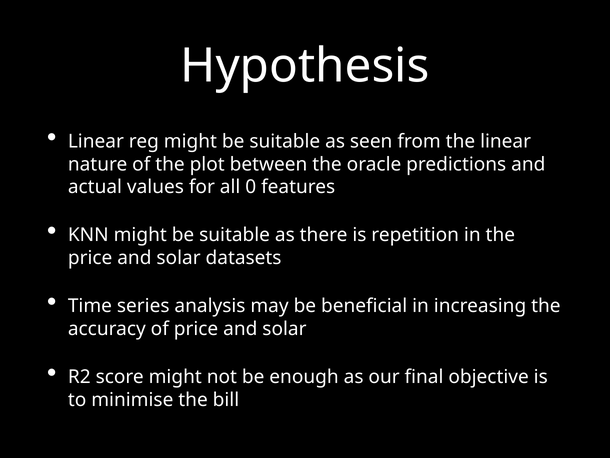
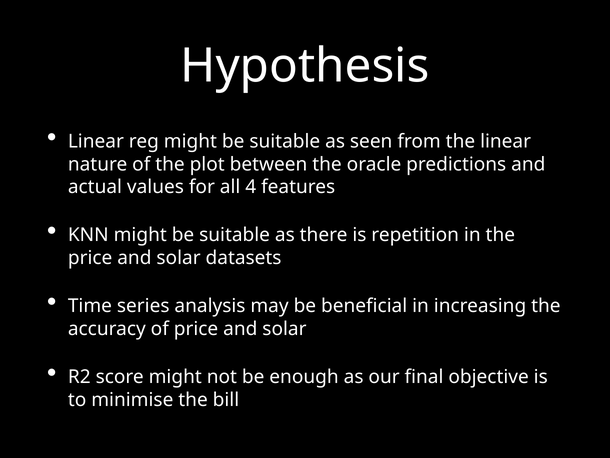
0: 0 -> 4 (251, 187)
